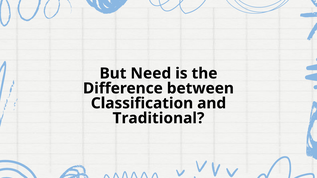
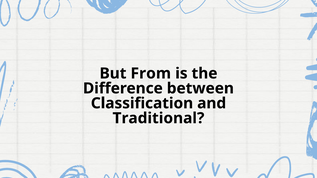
Need: Need -> From (151, 74)
